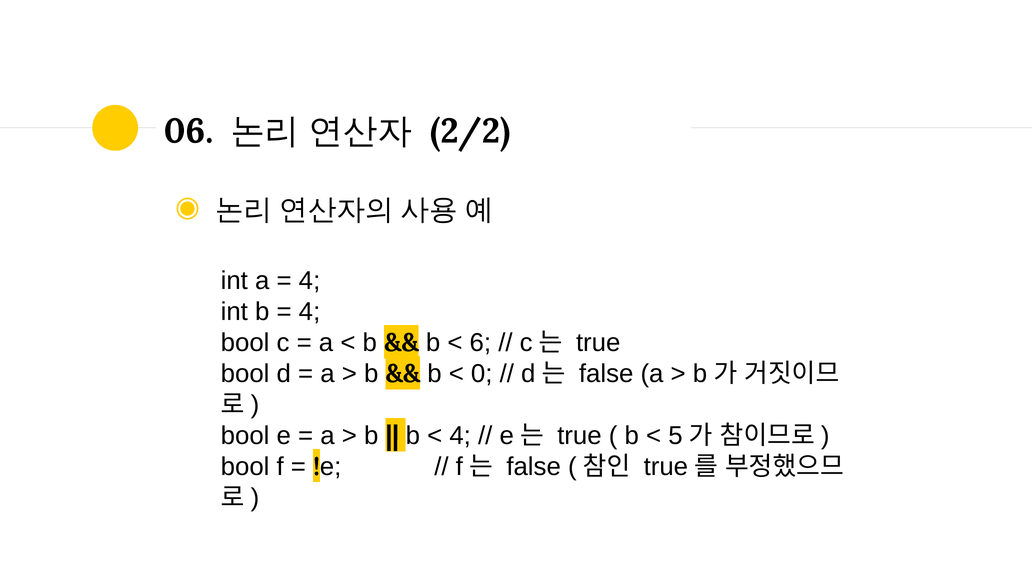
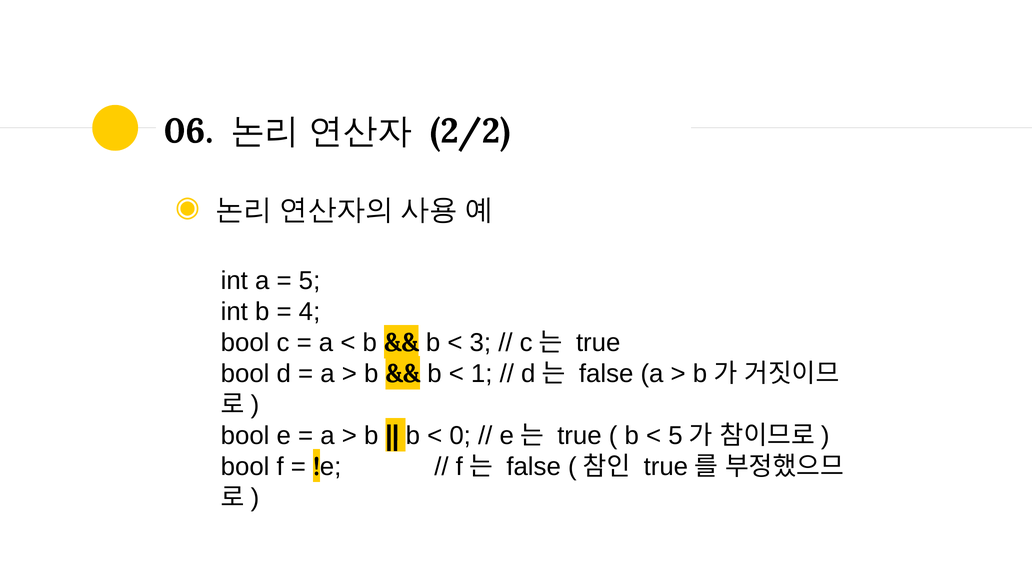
4: 4 -> 5 (310, 280)
6: 6 -> 3 (480, 342)
0: 0 -> 1 (482, 373)
4: 4 -> 0 (460, 435)
